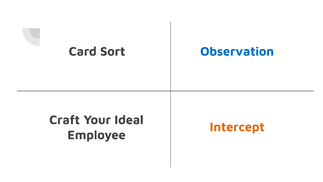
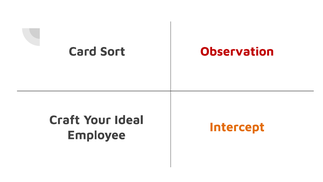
Observation colour: blue -> red (237, 51)
